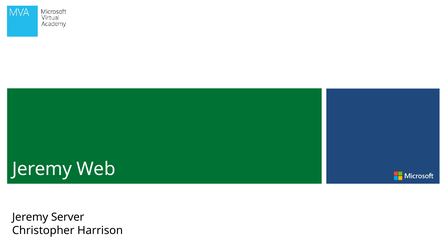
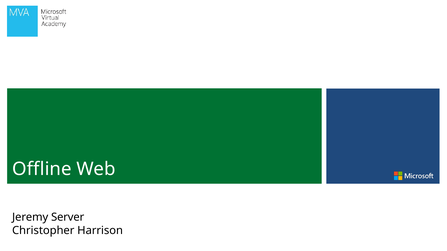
Jeremy: Jeremy -> Offline (42, 169)
